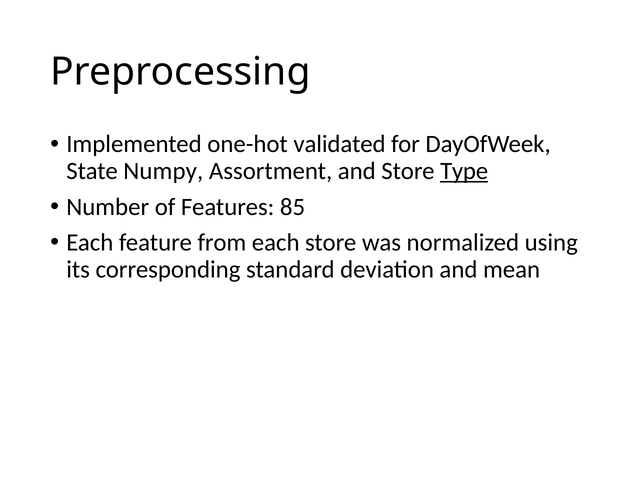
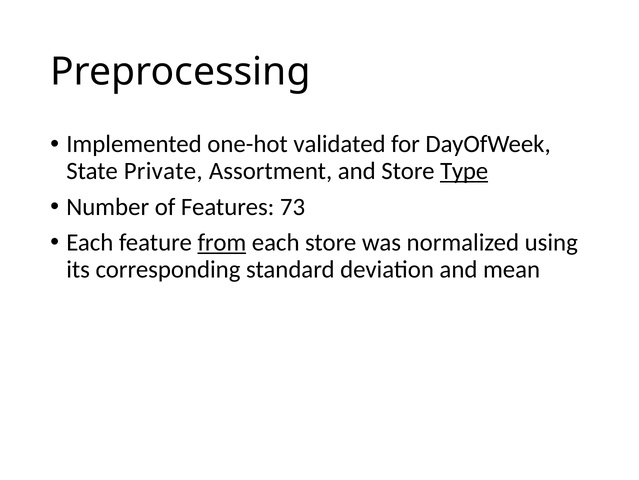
Numpy: Numpy -> Private (163, 171)
85: 85 -> 73 (293, 207)
from underline: none -> present (222, 242)
